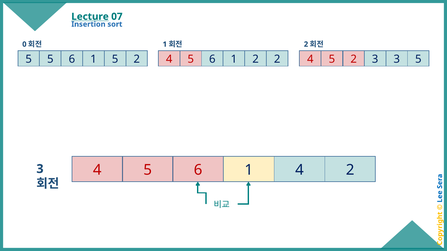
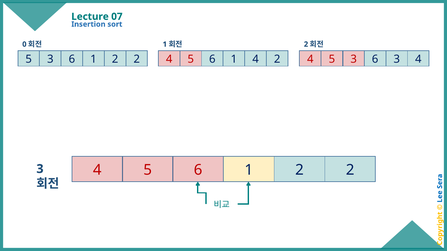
Lecture underline: present -> none (90, 17)
5: 5 -> 3 (50, 59)
6 1 5: 5 -> 2 (115, 59)
1 2: 2 -> 4 (256, 59)
2: 2 -> 3 (354, 59)
3: 3 -> 6 (375, 59)
3 5: 5 -> 4 (418, 59)
4 1 4: 4 -> 2 (299, 170)
